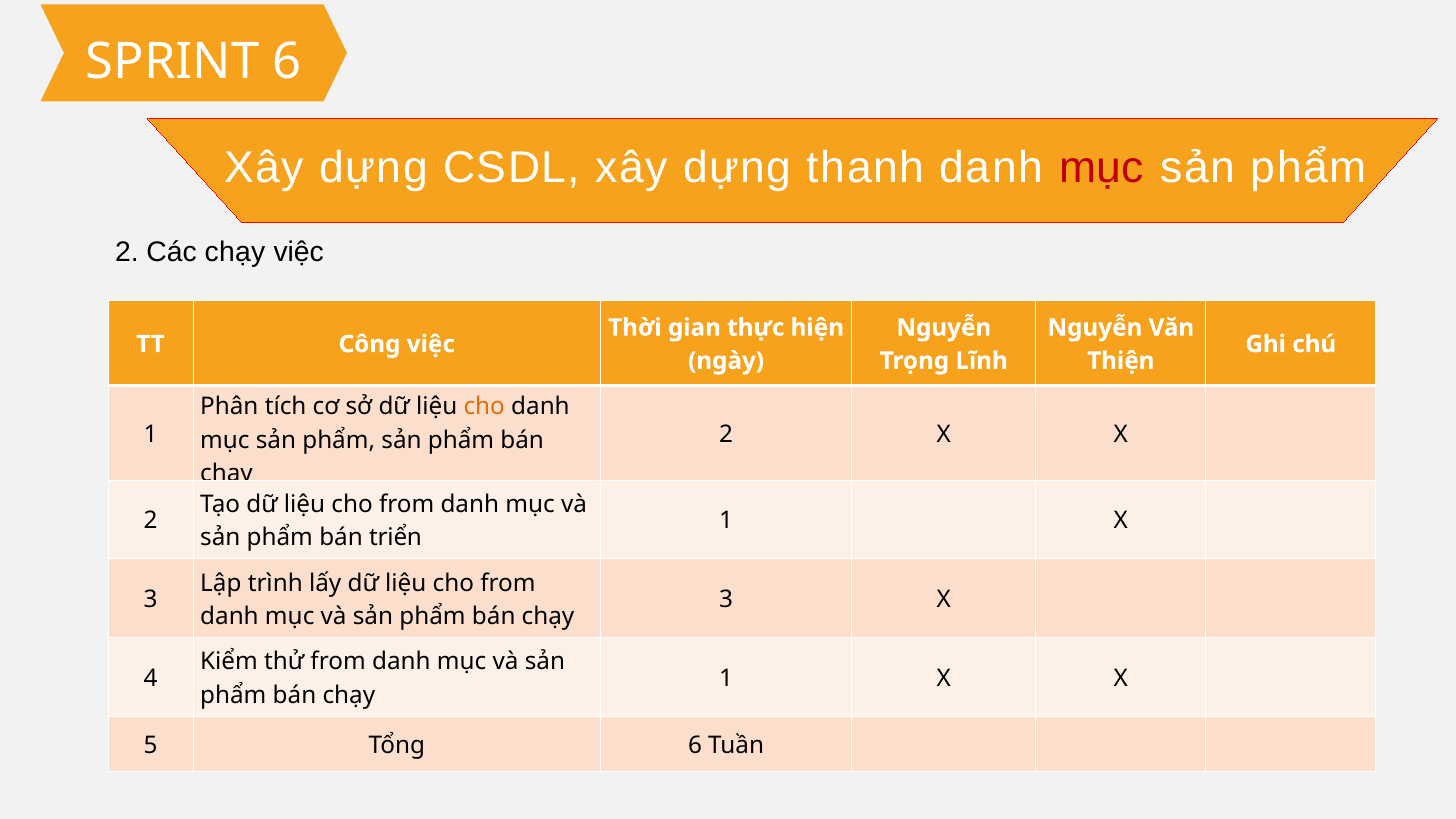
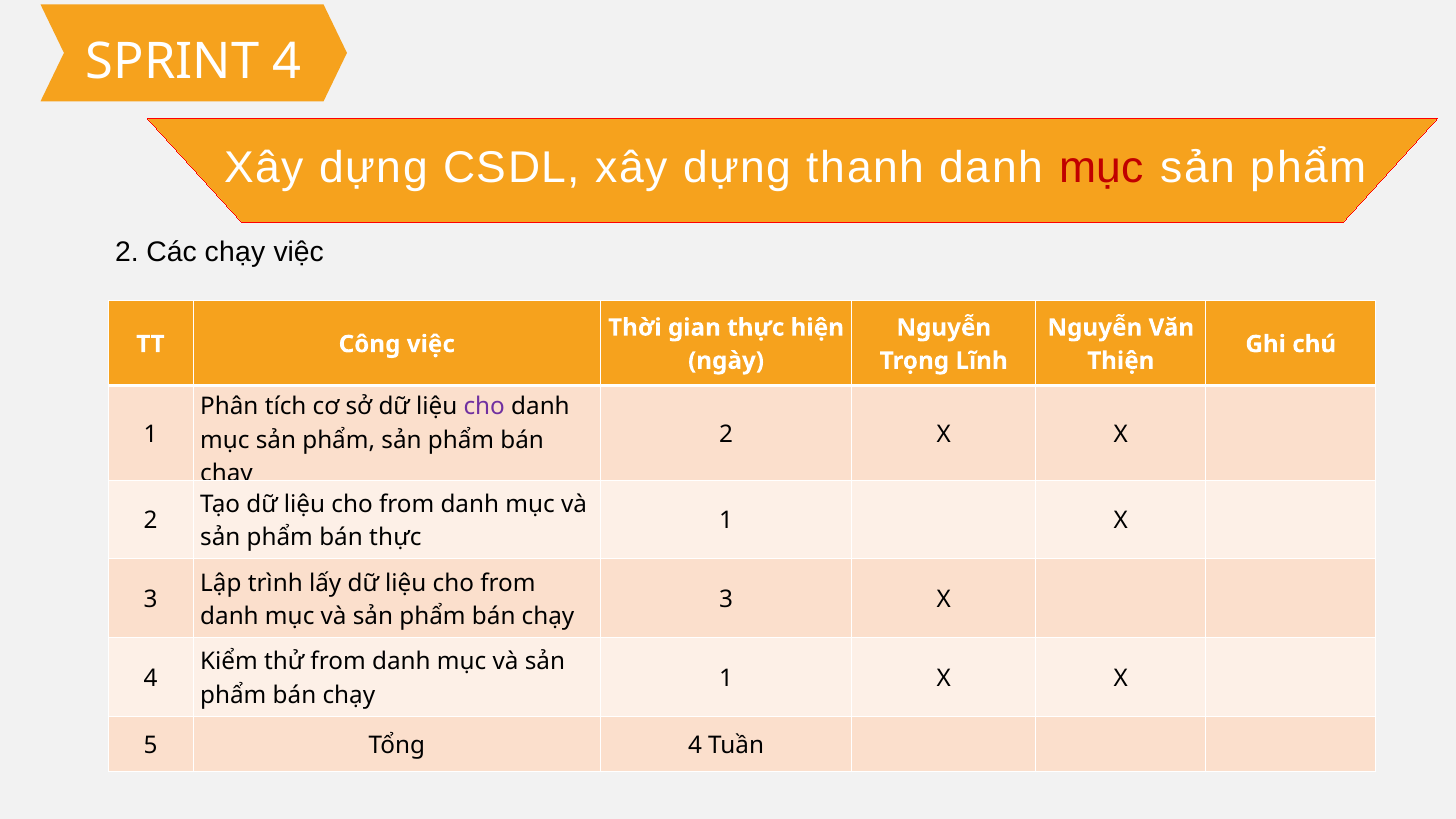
SPRINT 6: 6 -> 4 (287, 62)
cho colour: orange -> purple (484, 407)
bán triển: triển -> thực (395, 537)
Tổng 6: 6 -> 4 (695, 745)
